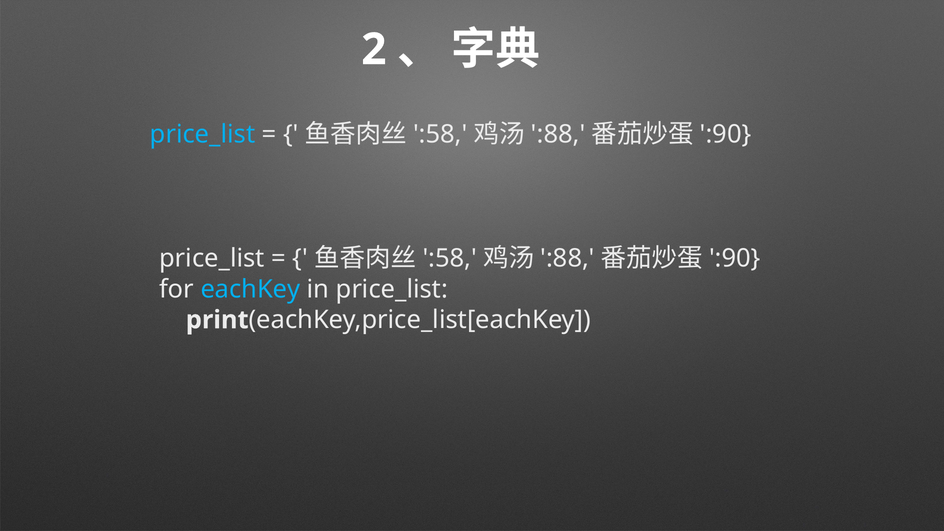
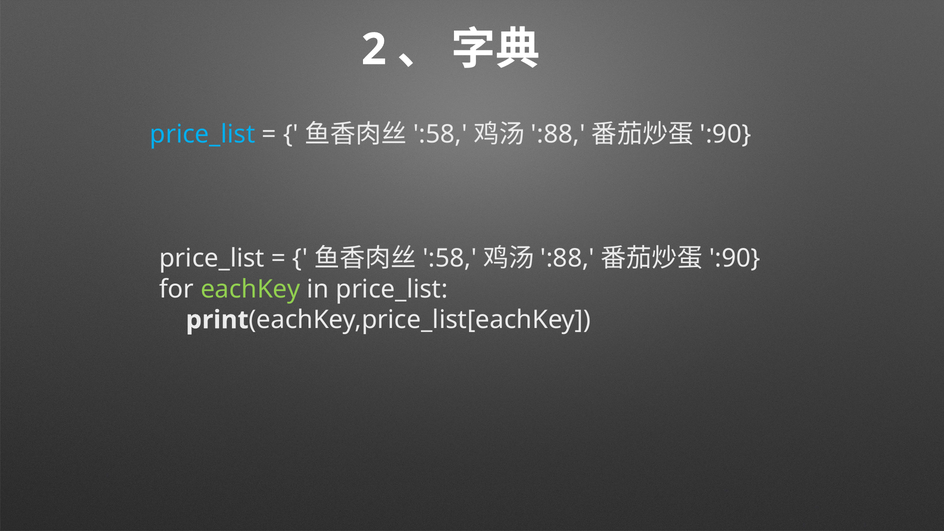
eachKey colour: light blue -> light green (250, 289)
